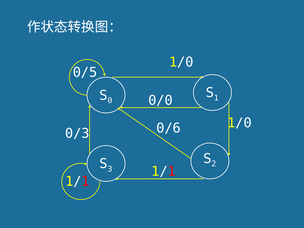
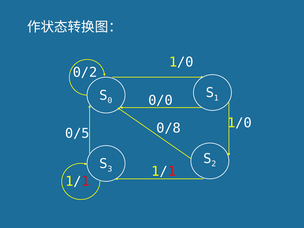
0/5: 0/5 -> 0/2 (85, 73)
0/6: 0/6 -> 0/8 (169, 128)
0/3: 0/3 -> 0/5 (77, 133)
